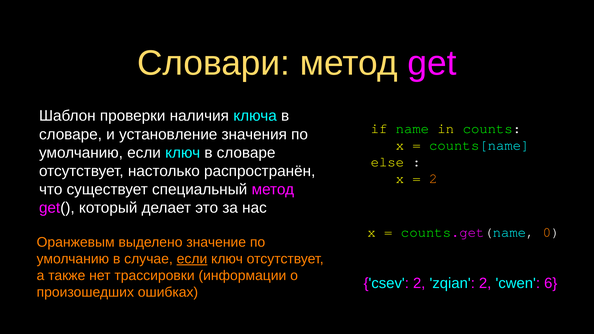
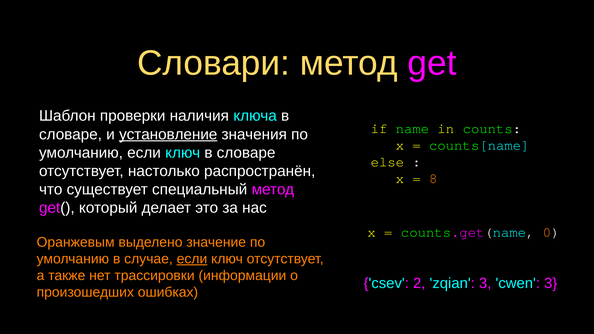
установление underline: none -> present (168, 134)
2: 2 -> 8 (433, 179)
zqian 2: 2 -> 3 (485, 283)
cwen 6: 6 -> 3 (551, 283)
